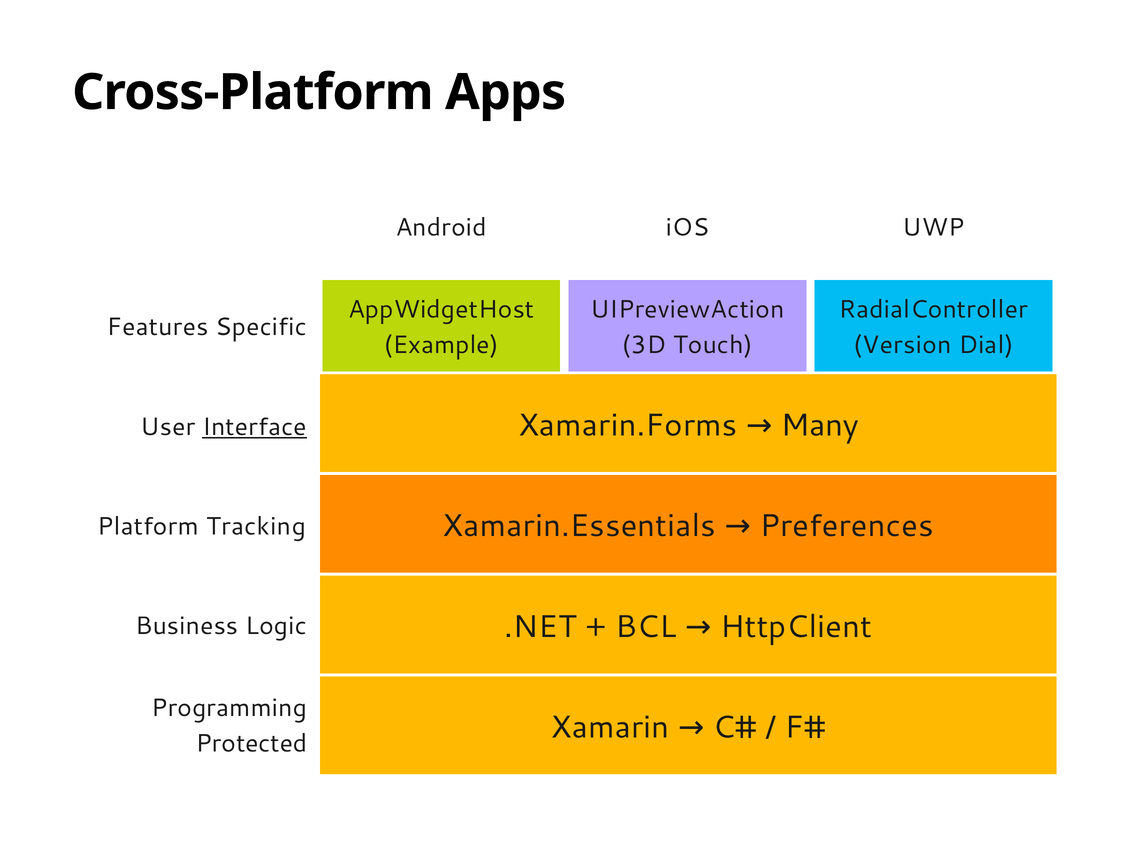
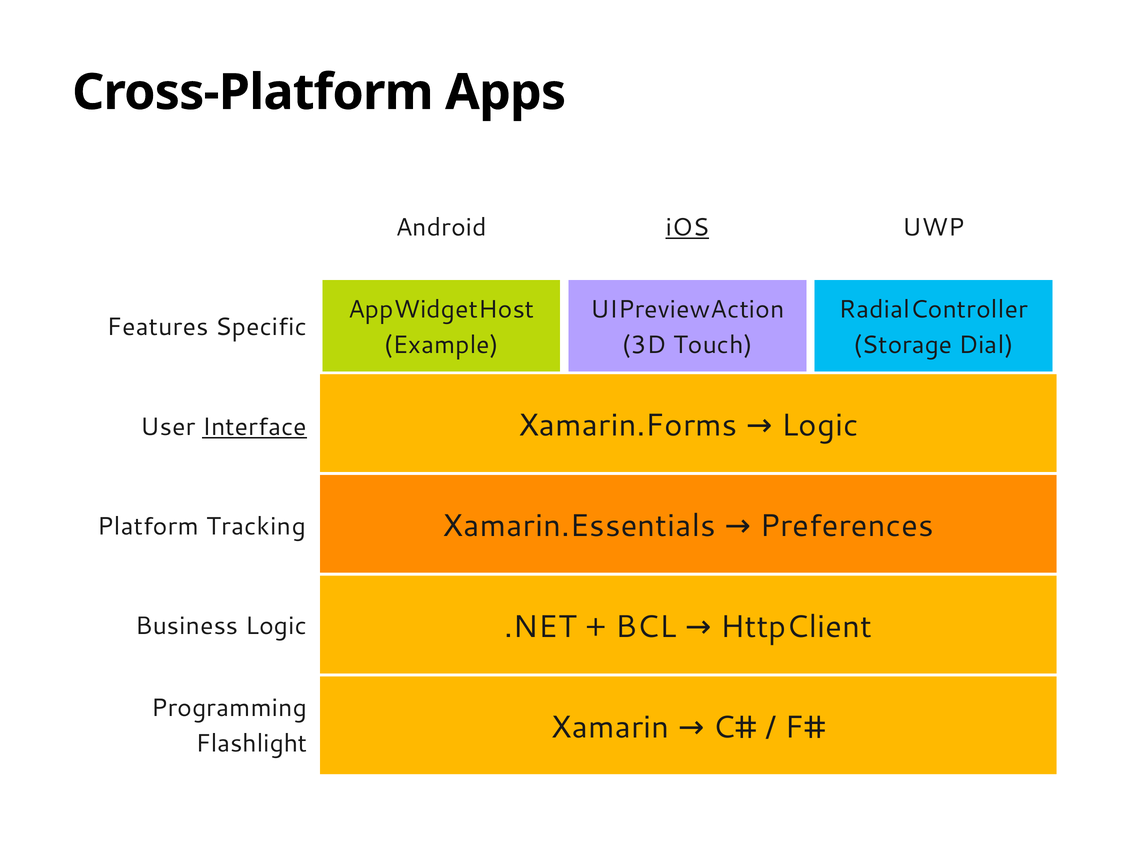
iOS underline: none -> present (687, 228)
Version: Version -> Storage (903, 345)
Many: Many -> Logic (820, 425)
Protected: Protected -> Flashlight (252, 743)
